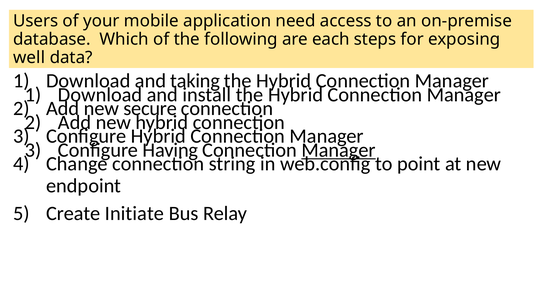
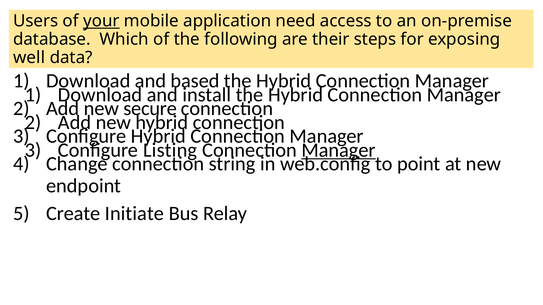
your underline: none -> present (101, 21)
each: each -> their (331, 39)
taking: taking -> based (195, 81)
Having: Having -> Listing (170, 150)
